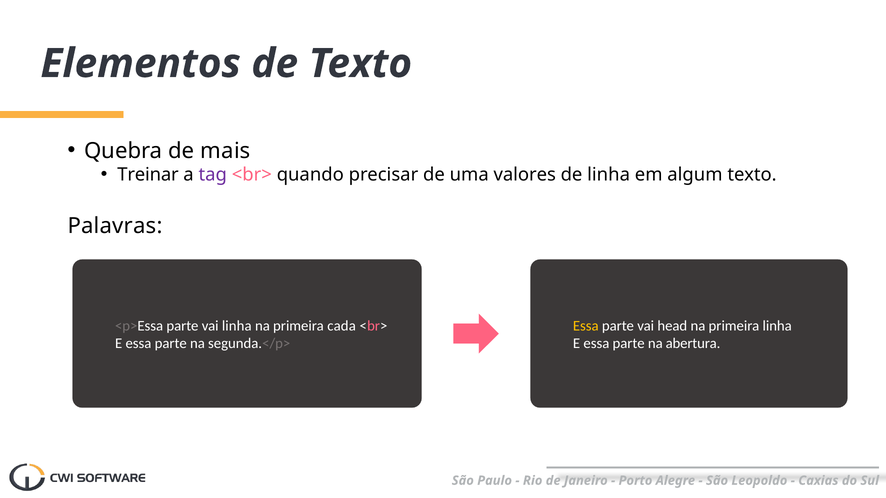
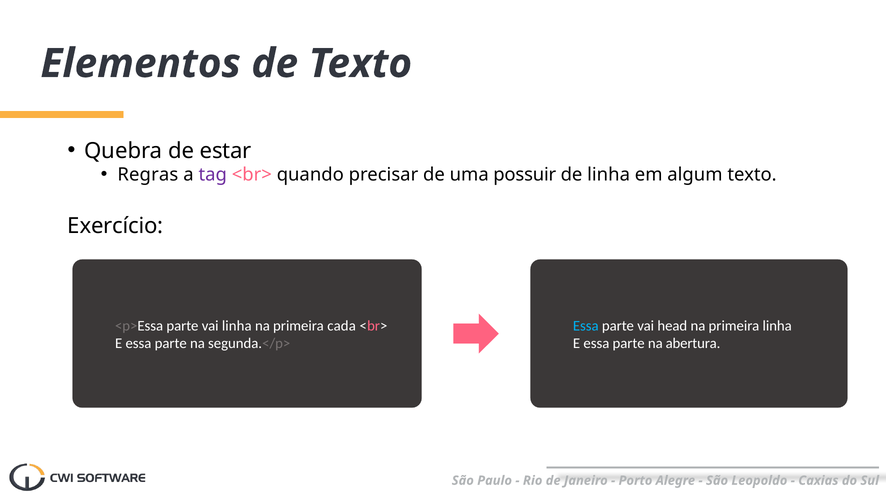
mais: mais -> estar (226, 151)
Treinar: Treinar -> Regras (148, 175)
valores: valores -> possuir (525, 175)
Palavras: Palavras -> Exercício (115, 226)
Essa colour: yellow -> light blue (586, 326)
